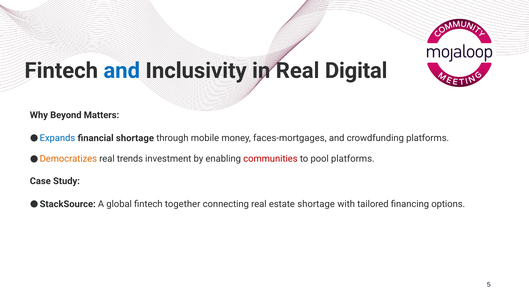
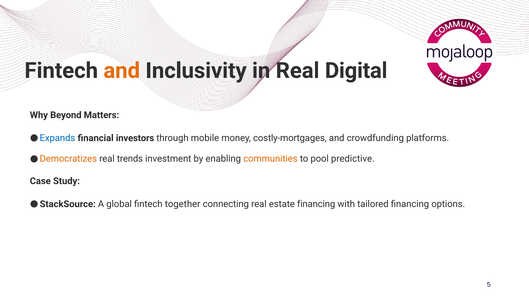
and colour: blue -> orange (122, 71)
financial shortage: shortage -> investors (135, 138)
faces-mortgages: faces-mortgages -> costly-mortgages (290, 138)
communities colour: red -> orange (270, 159)
pool platforms: platforms -> predictive (353, 159)
estate shortage: shortage -> financing (316, 204)
